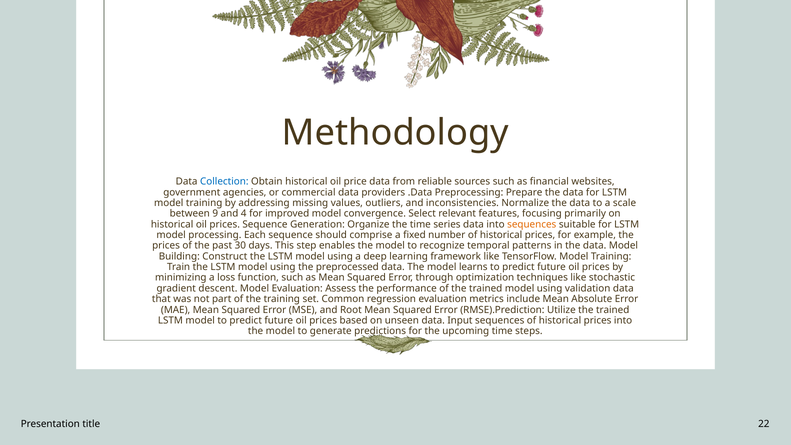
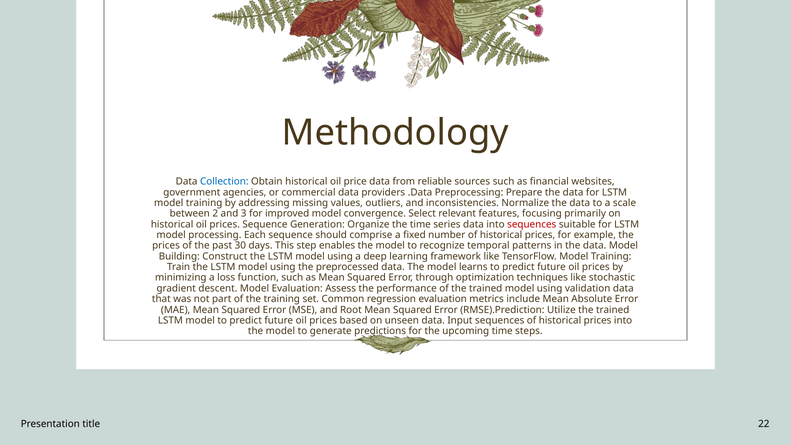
9: 9 -> 2 (215, 214)
4: 4 -> 3 (244, 214)
sequences colour: orange -> red (532, 224)
